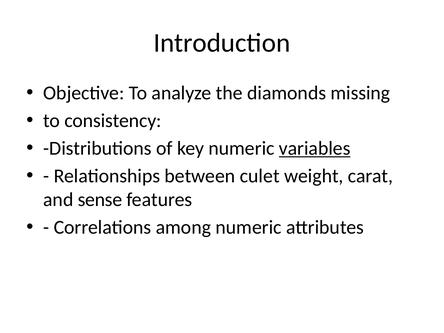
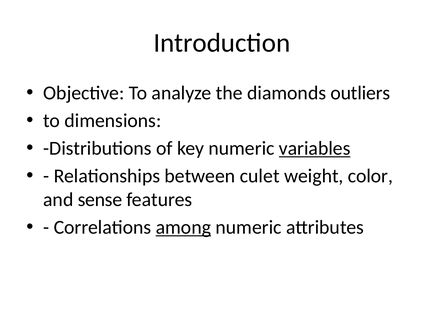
missing: missing -> outliers (360, 93)
consistency: consistency -> dimensions (113, 121)
carat: carat -> color (370, 176)
among underline: none -> present (183, 227)
